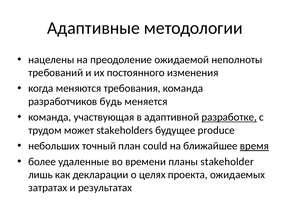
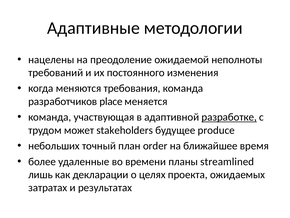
будь: будь -> place (111, 101)
could: could -> order (155, 146)
время underline: present -> none (254, 146)
stakeholder: stakeholder -> streamlined (227, 161)
